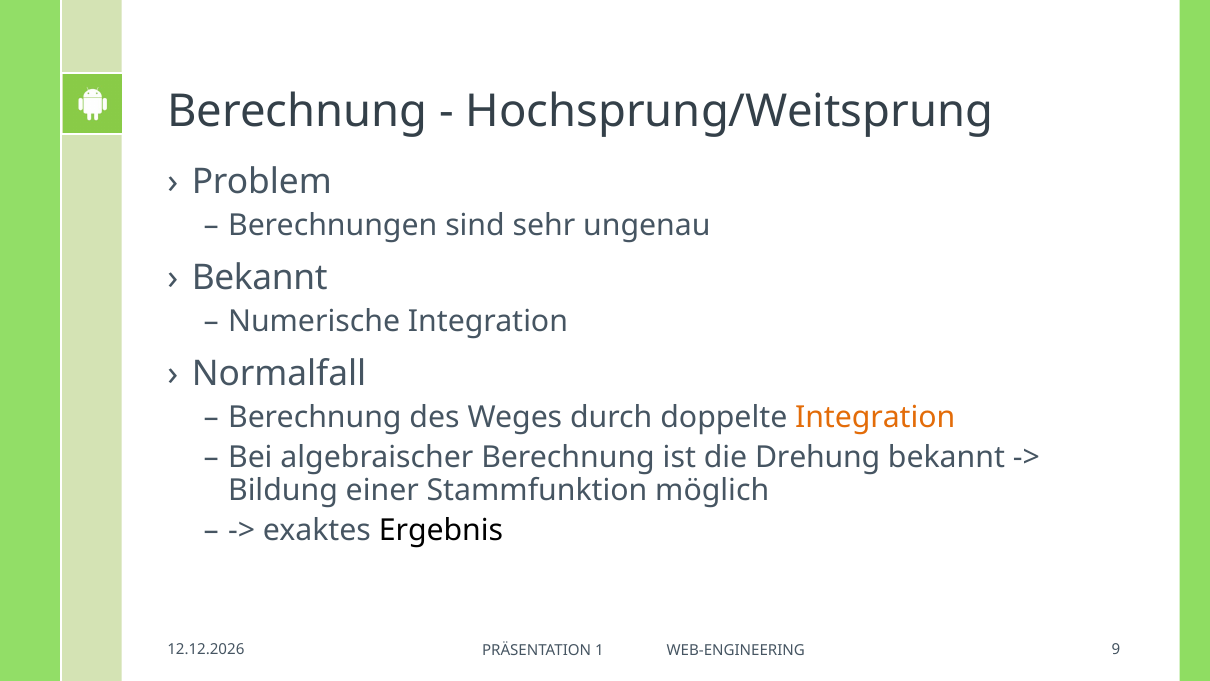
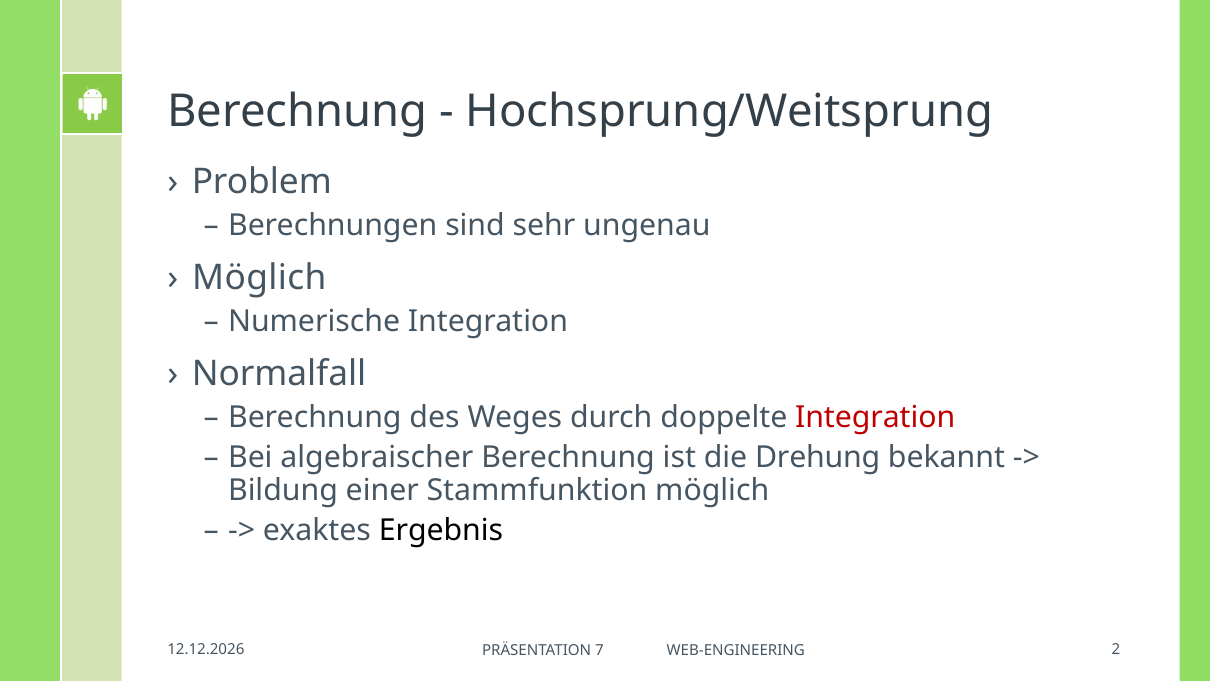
Bekannt: Bekannt -> Möglich (259, 278)
Integration colour: orange -> red (875, 417)
1: 1 -> 7 (599, 650)
9: 9 -> 2 (1116, 649)
